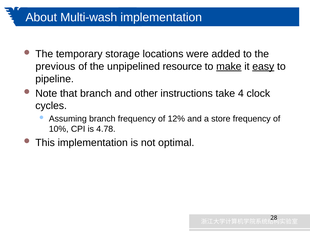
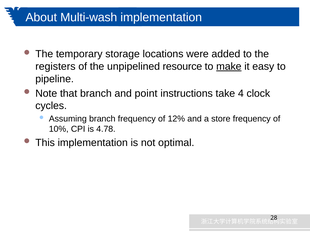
previous: previous -> registers (55, 66)
easy underline: present -> none (263, 66)
other: other -> point (146, 93)
